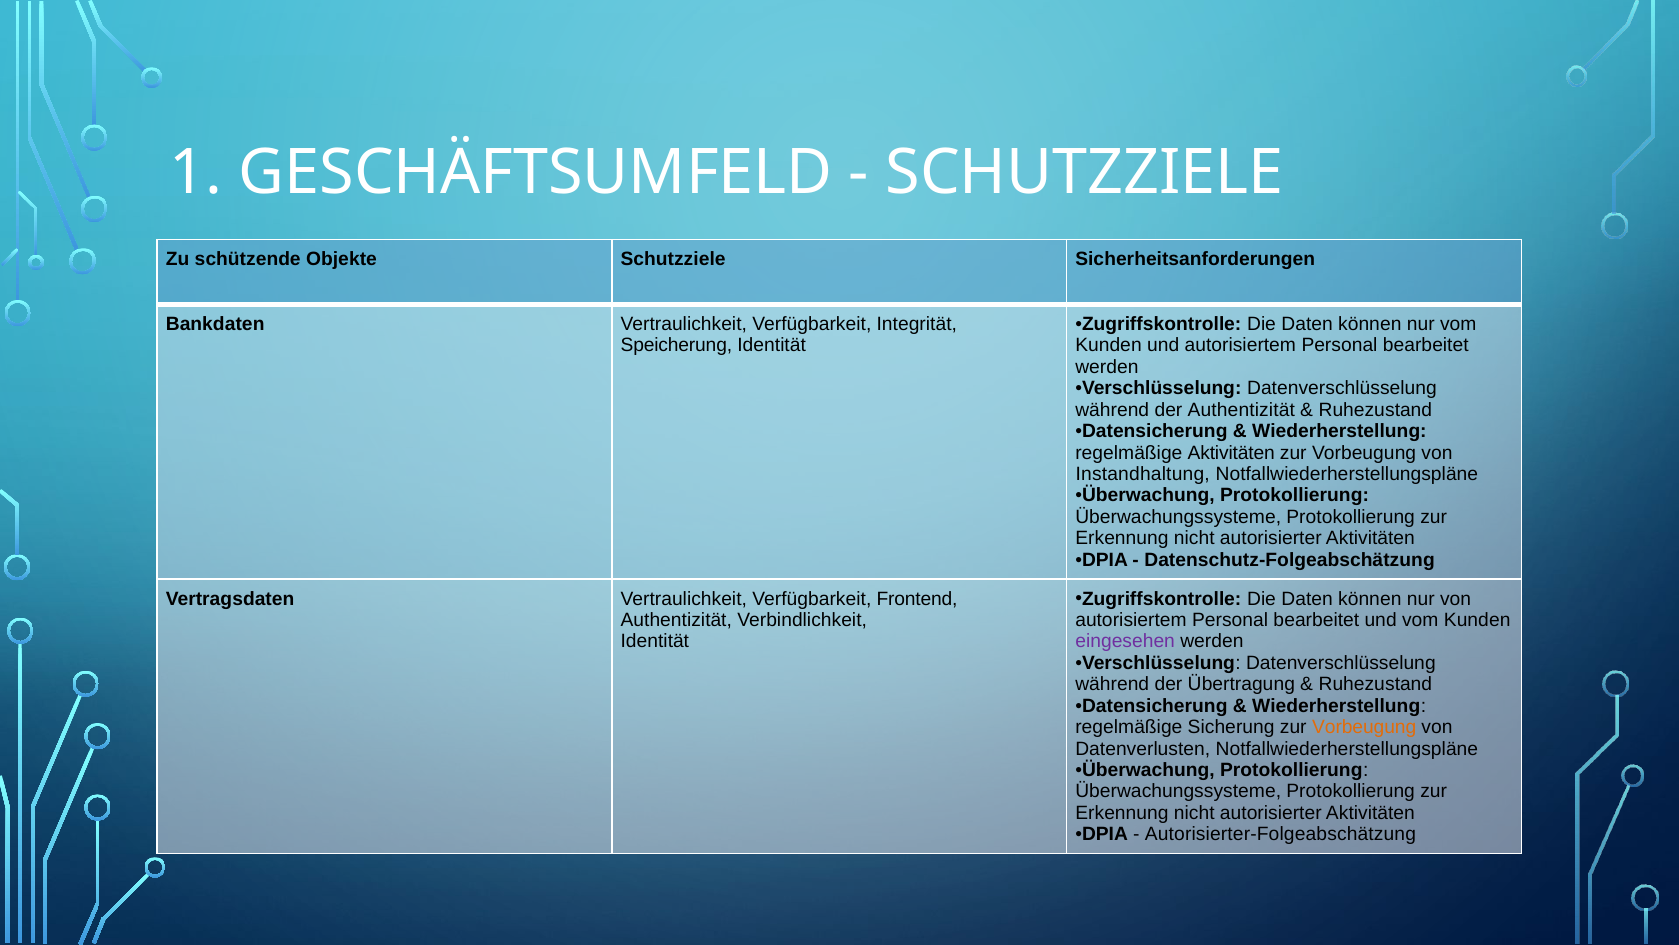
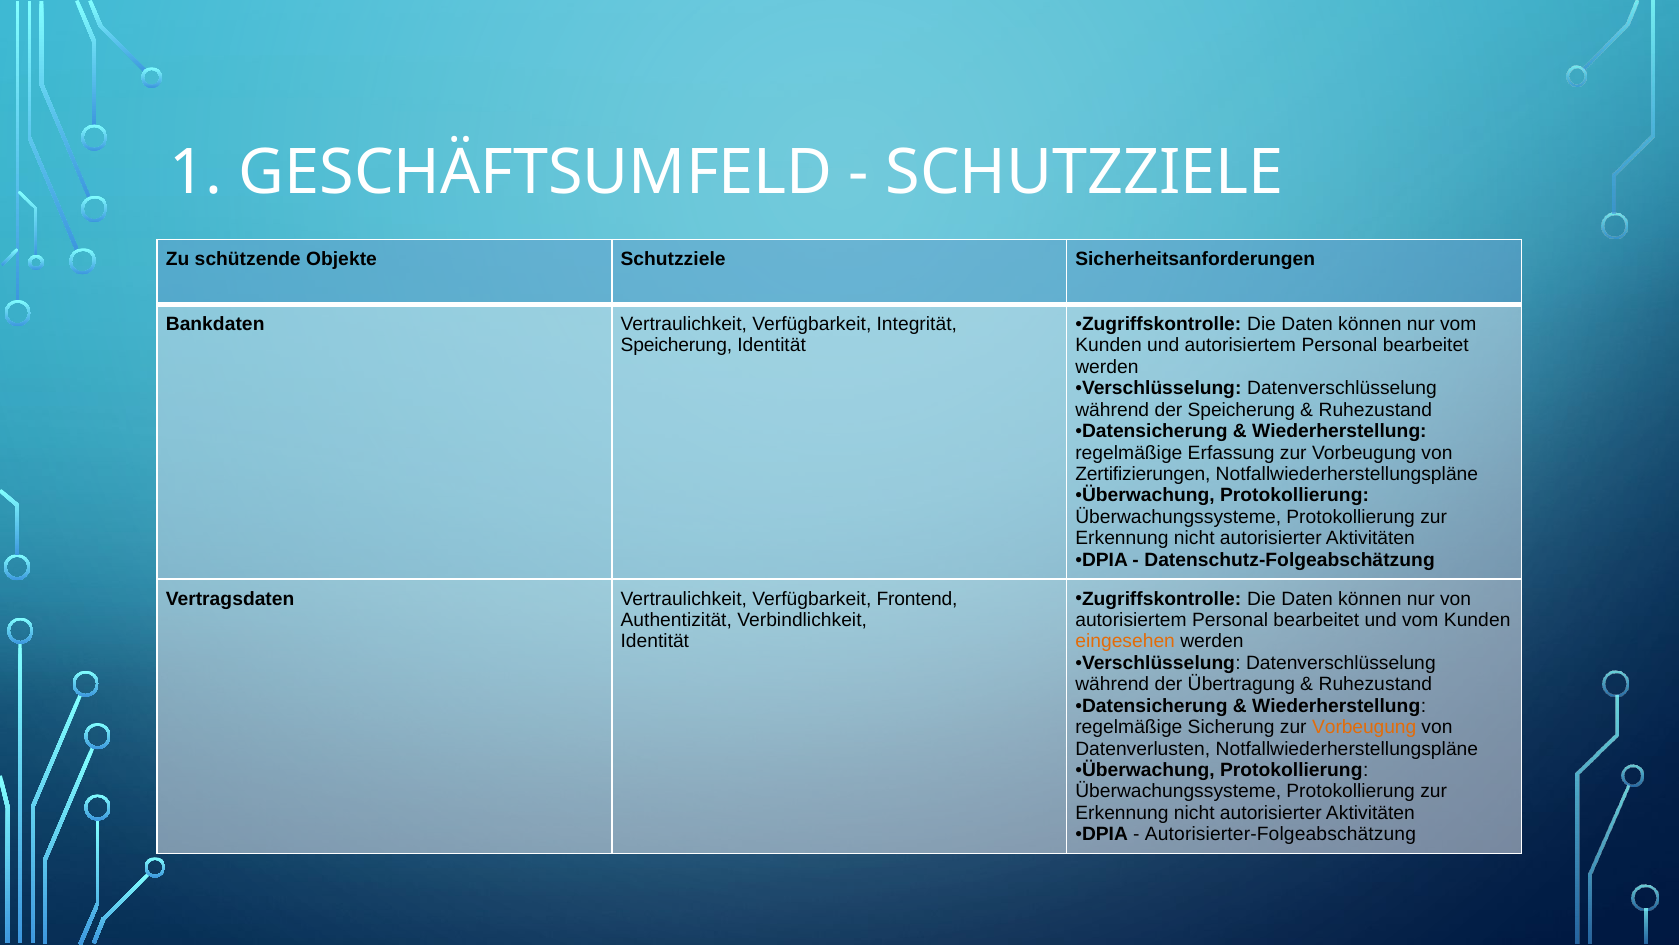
der Authentizität: Authentizität -> Speicherung (1241, 410)
regelmäßige Aktivitäten: Aktivitäten -> Erfassung (1231, 452)
Instandhaltung: Instandhaltung -> Zertifizierungen (1143, 474)
eingesehen colour: purple -> orange (1125, 641)
